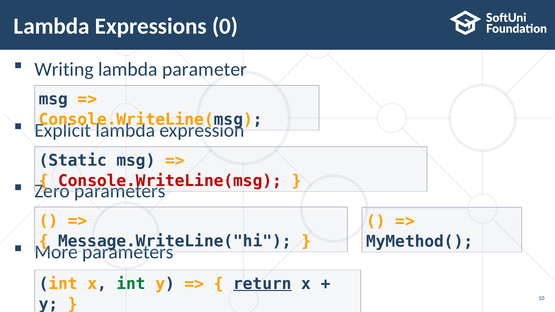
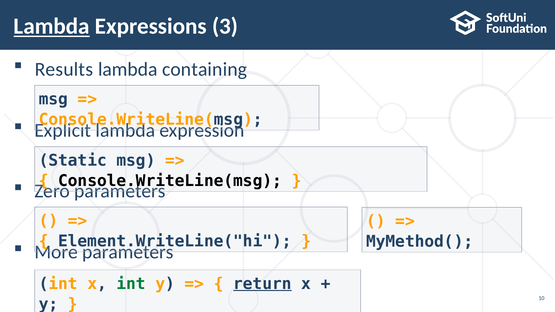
Lambda underline: none -> present (52, 26)
0: 0 -> 3 (225, 26)
Writing: Writing -> Results (64, 69)
parameter: parameter -> containing (205, 69)
Console.WriteLine(msg colour: red -> black (170, 181)
Message.WriteLine("hi: Message.WriteLine("hi -> Element.WriteLine("hi (175, 241)
